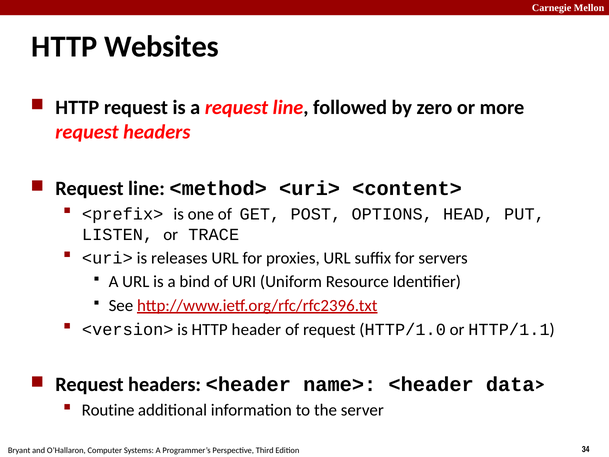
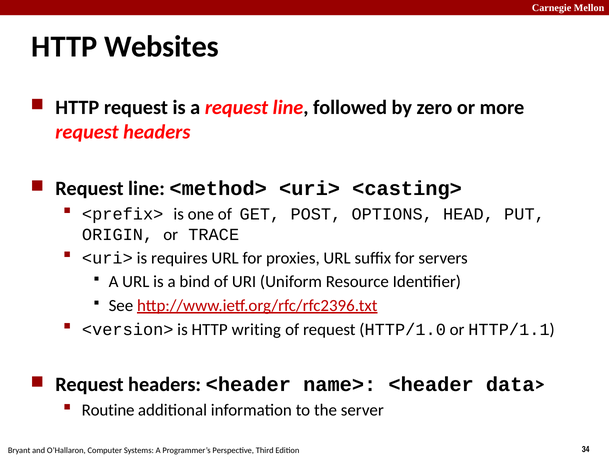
<content>: <content> -> <casting> (407, 189)
LISTEN: LISTEN -> ORIGIN (118, 234)
releases: releases -> requires (179, 258)
header: header -> writing (256, 330)
